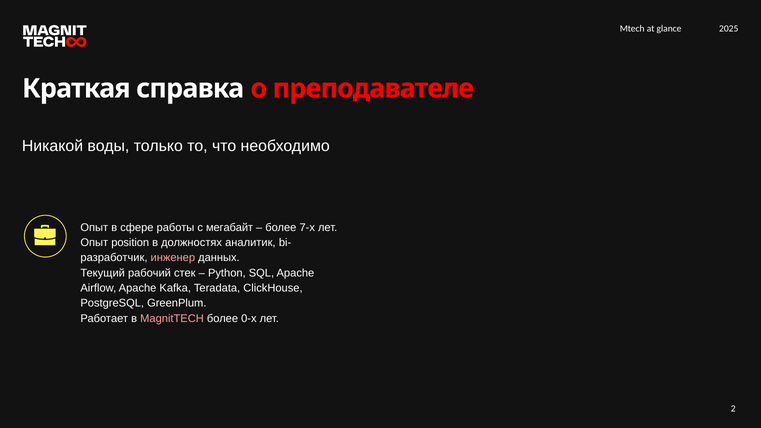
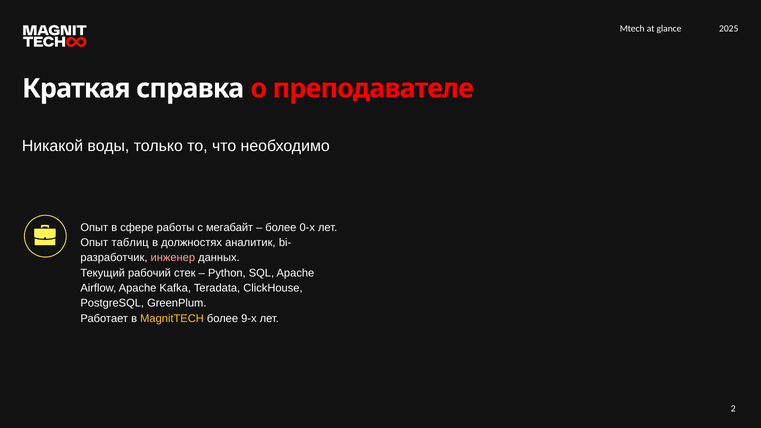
7-х: 7-х -> 0-х (307, 227)
position: position -> таблиц (130, 243)
MagnitTECH colour: pink -> yellow (172, 319)
0-х: 0-х -> 9-х (249, 319)
